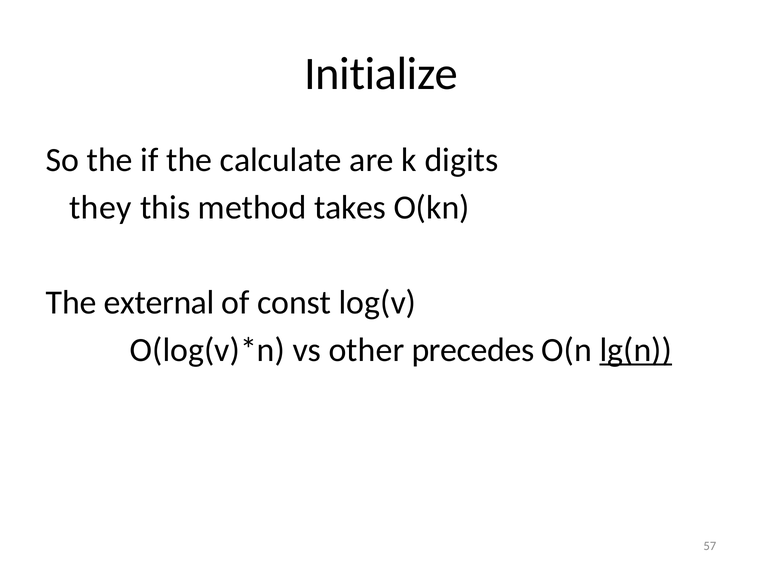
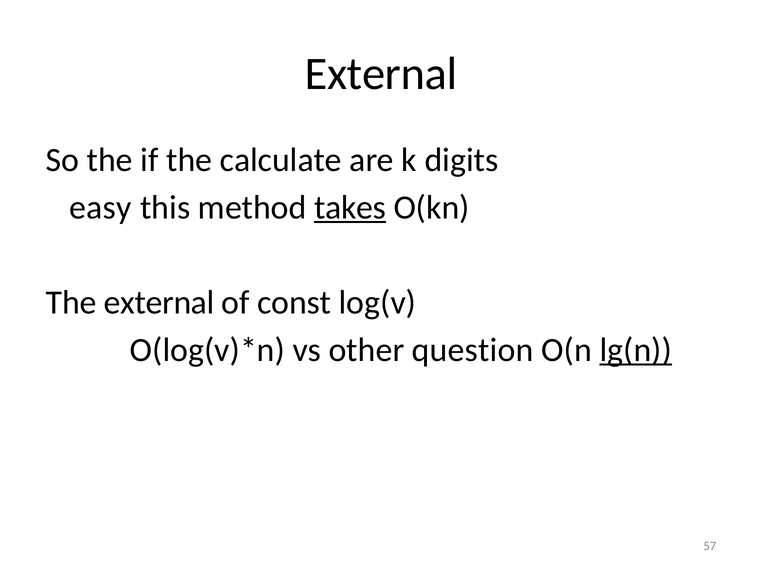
Initialize: Initialize -> External (381, 74)
they: they -> easy (100, 207)
takes underline: none -> present (350, 207)
precedes: precedes -> question (473, 350)
